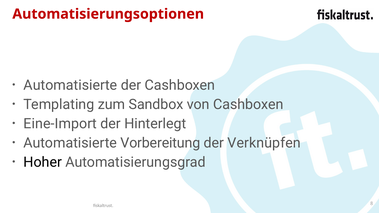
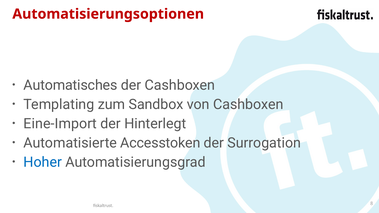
Automatisierte: Automatisierte -> Automatisches (70, 85)
Vorbereitung: Vorbereitung -> Accesstoken (160, 143)
Verknüpfen: Verknüpfen -> Surrogation (264, 143)
Hoher colour: black -> blue (43, 162)
